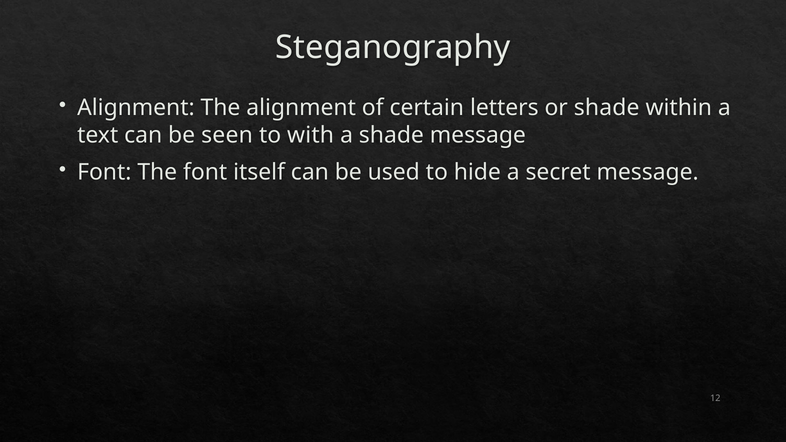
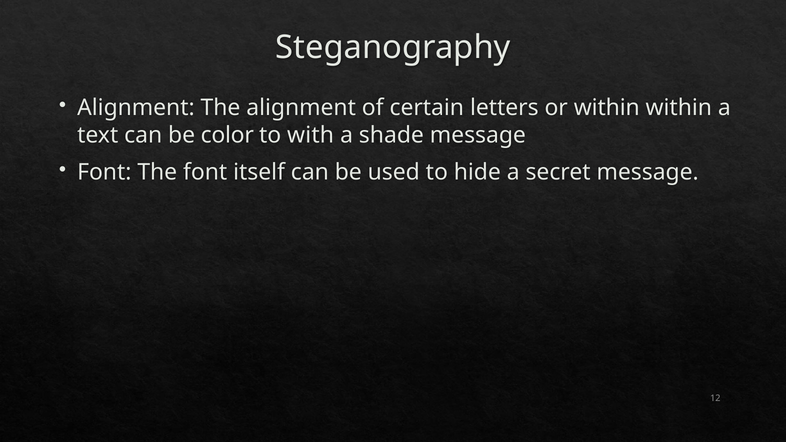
or shade: shade -> within (607, 108)
seen: seen -> color (227, 135)
